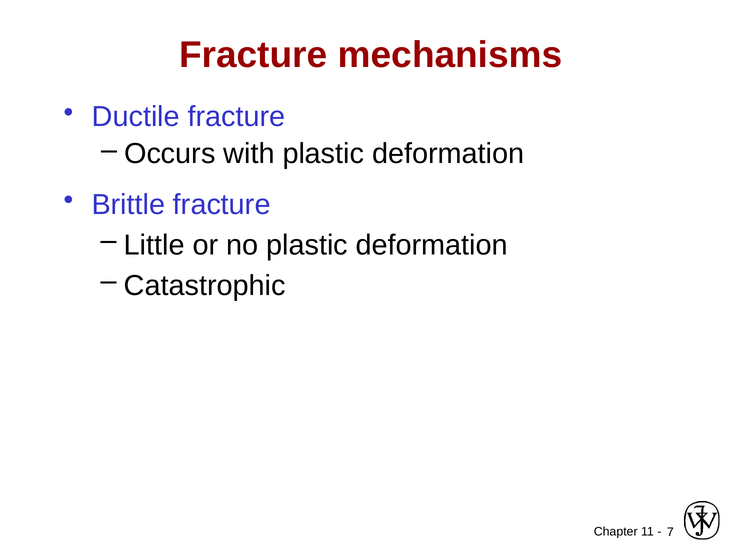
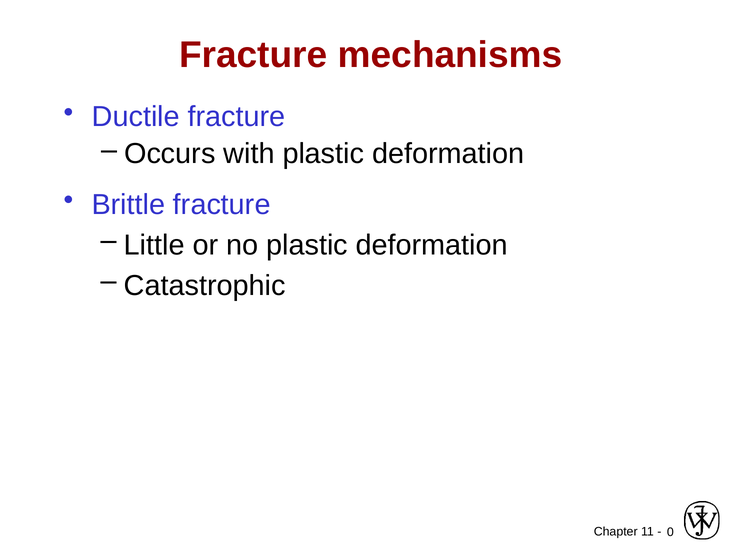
7: 7 -> 0 (670, 532)
